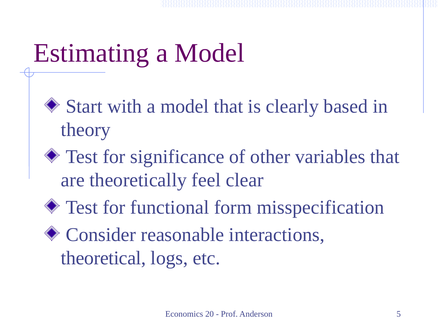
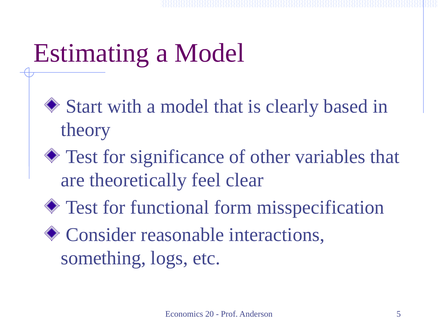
theoretical: theoretical -> something (103, 258)
